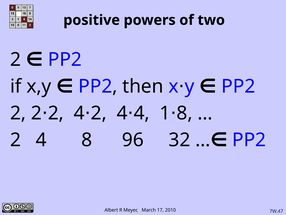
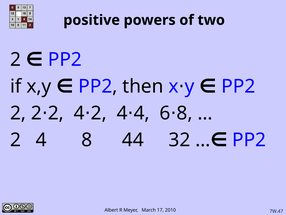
1: 1 -> 6 (165, 113)
96: 96 -> 44 (133, 140)
